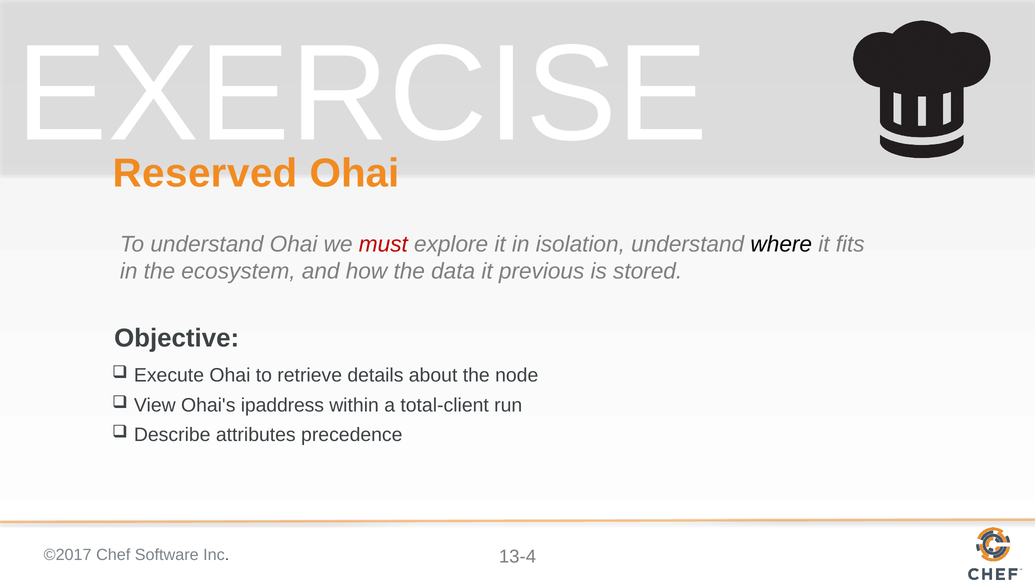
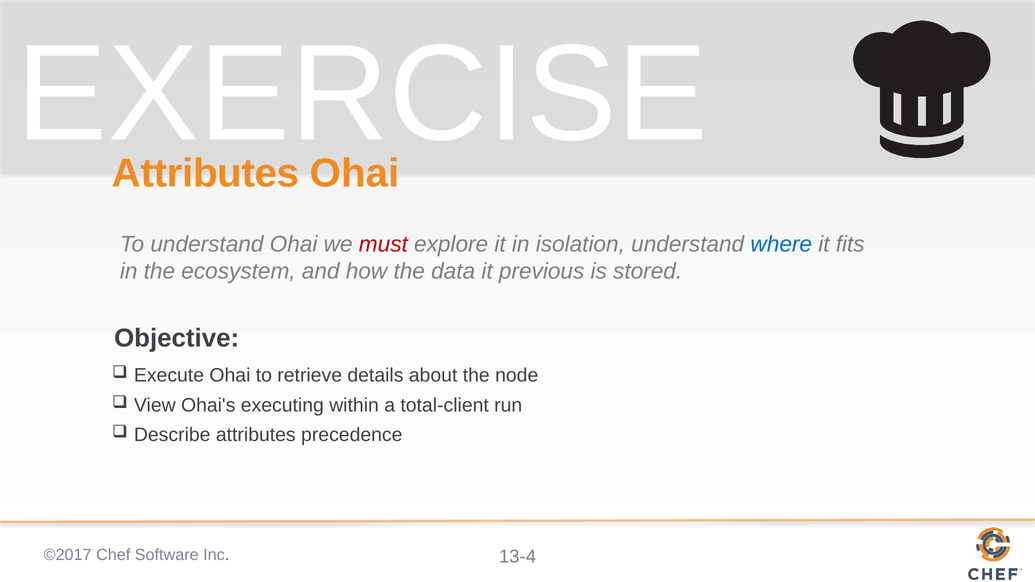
Reserved: Reserved -> Attributes (206, 173)
where colour: black -> blue (781, 244)
ipaddress: ipaddress -> executing (282, 405)
